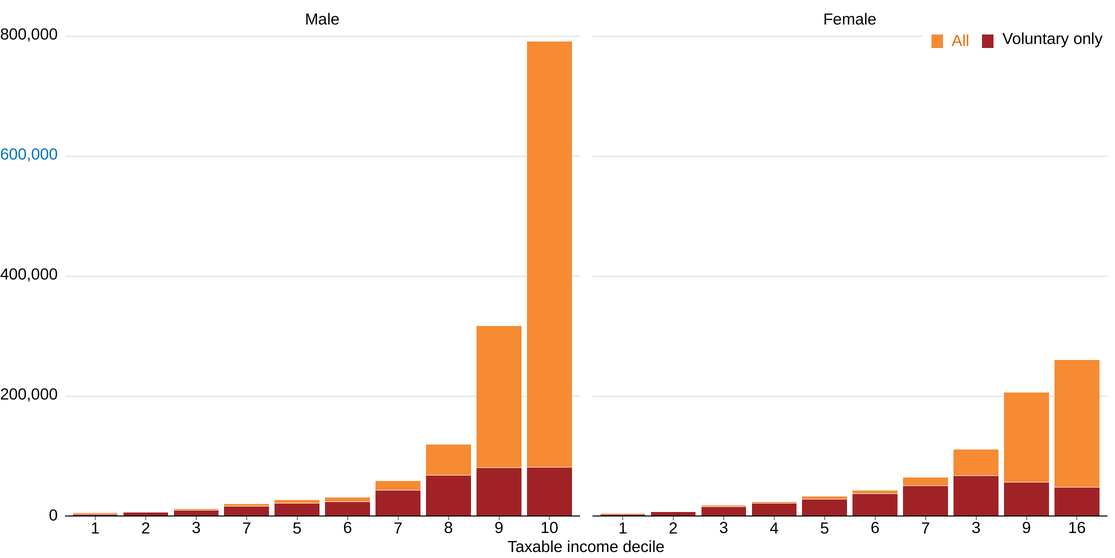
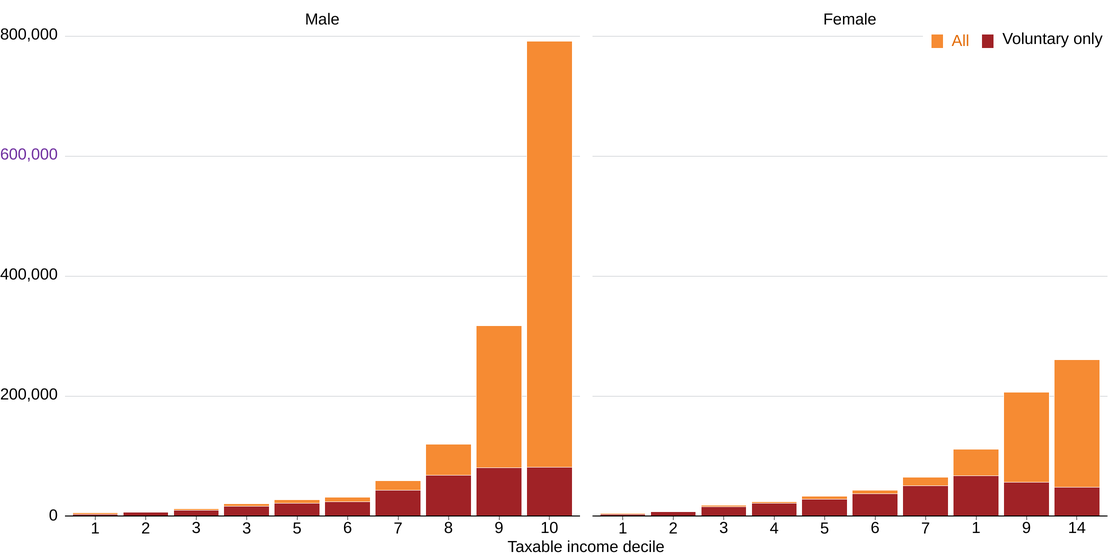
600,000 colour: blue -> purple (29, 154)
3 7: 7 -> 3 (247, 528)
7 3: 3 -> 1 (976, 528)
16: 16 -> 14 (1077, 528)
